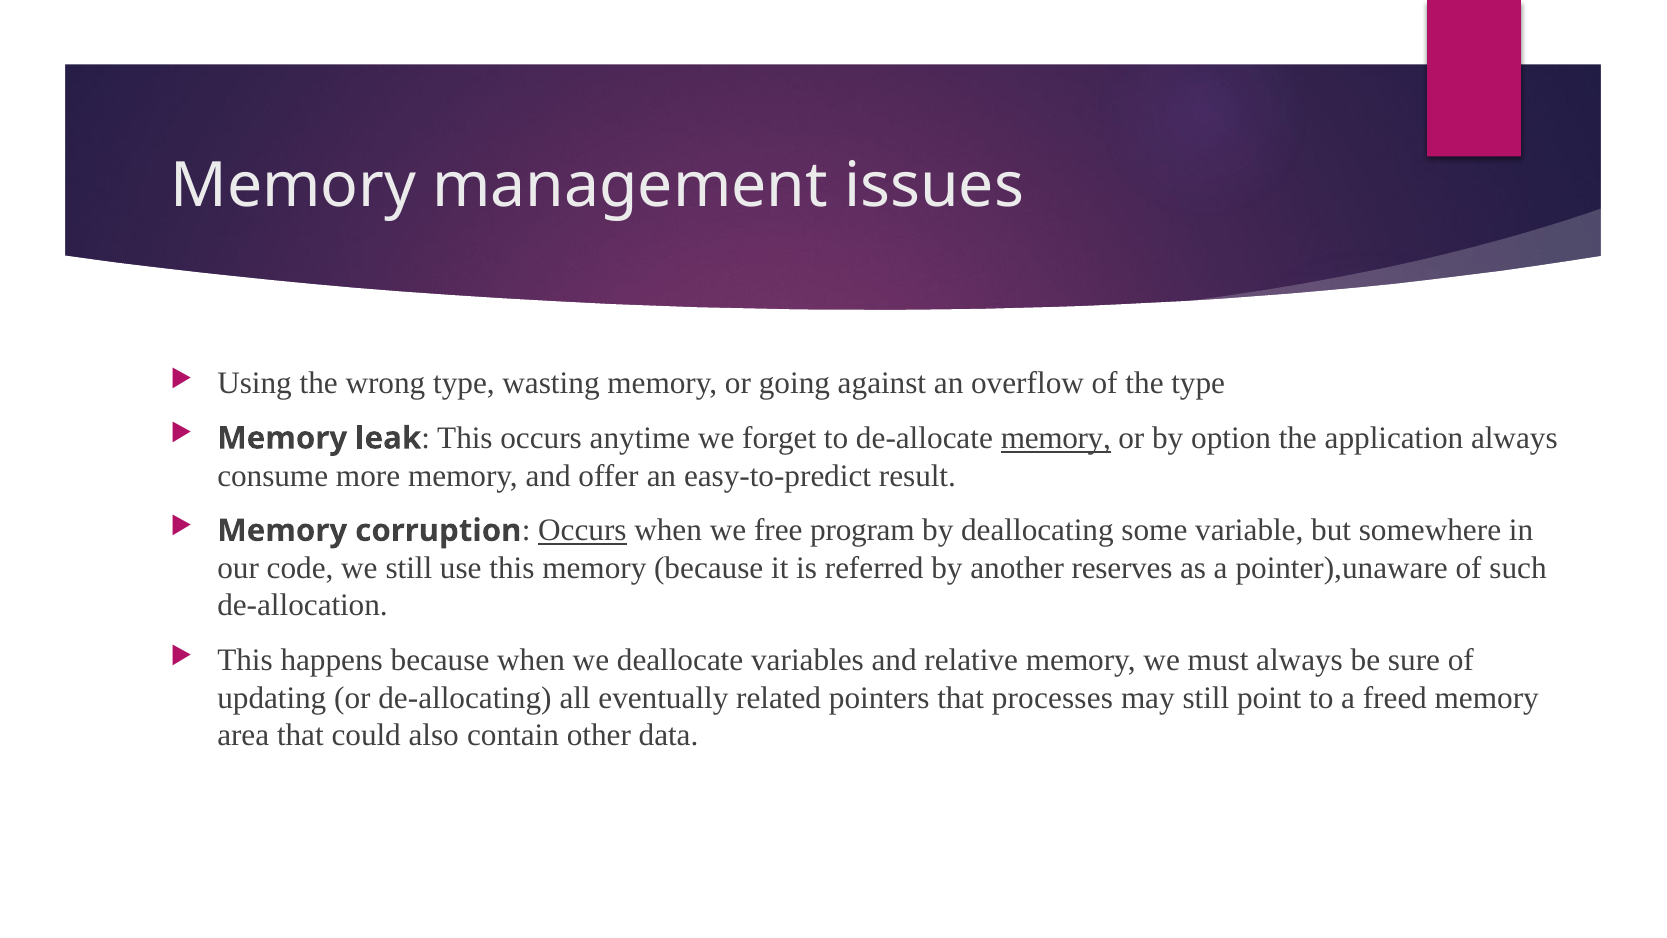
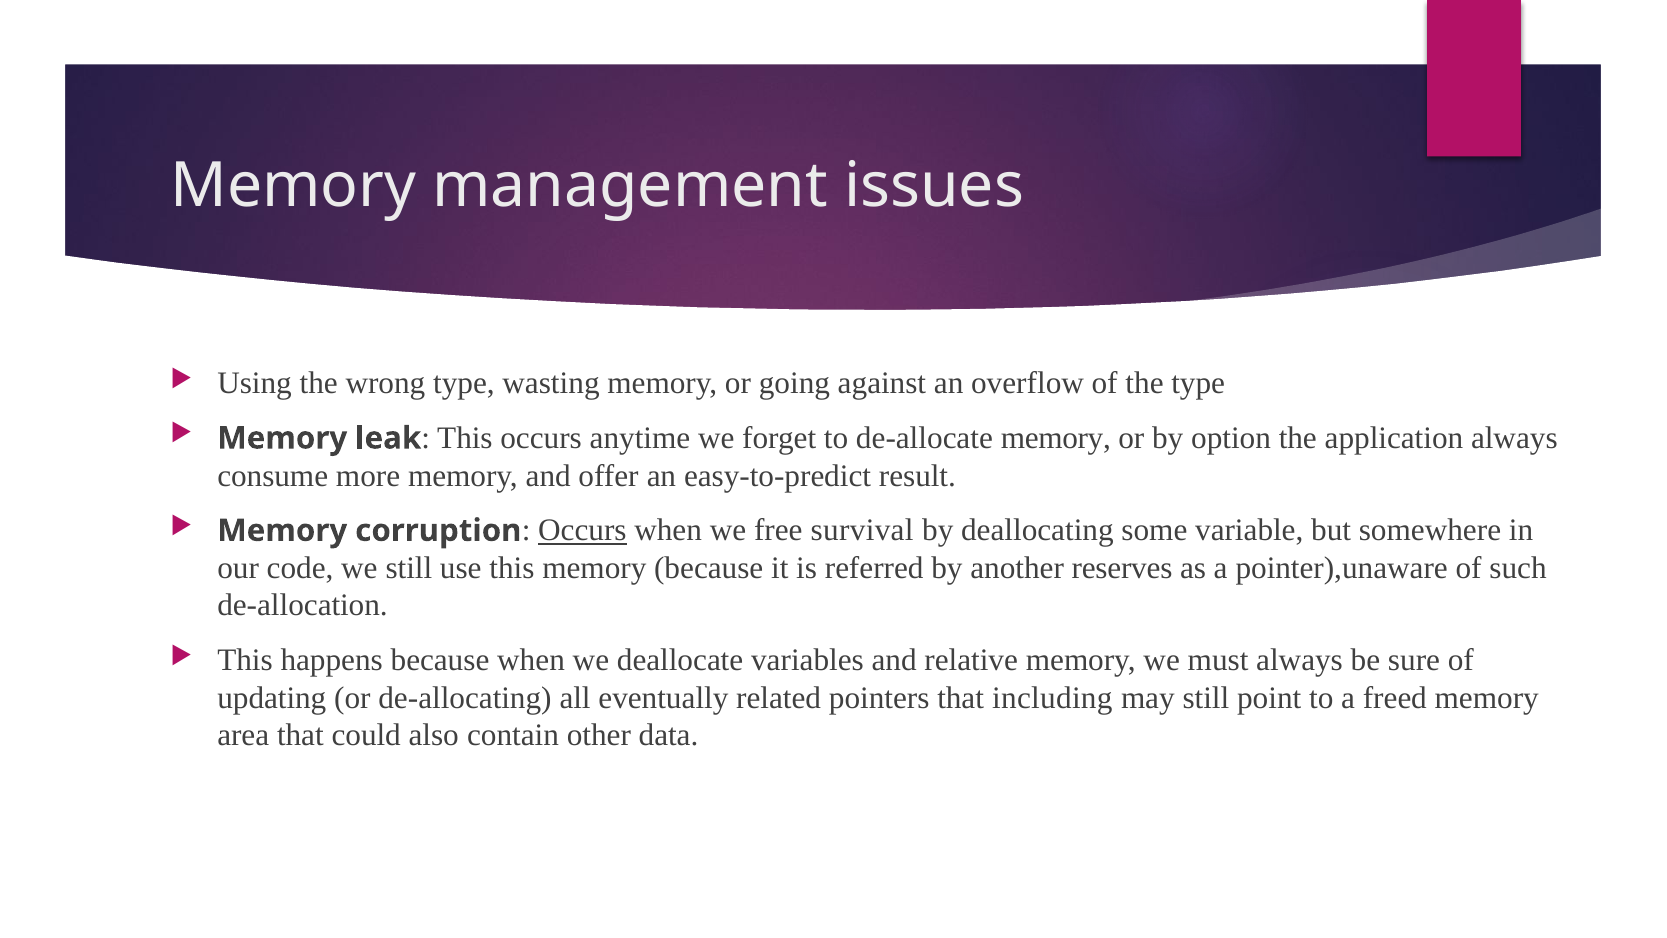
memory underline: present -> none (1056, 438)
program: program -> survival (862, 530)
processes: processes -> including (1052, 698)
